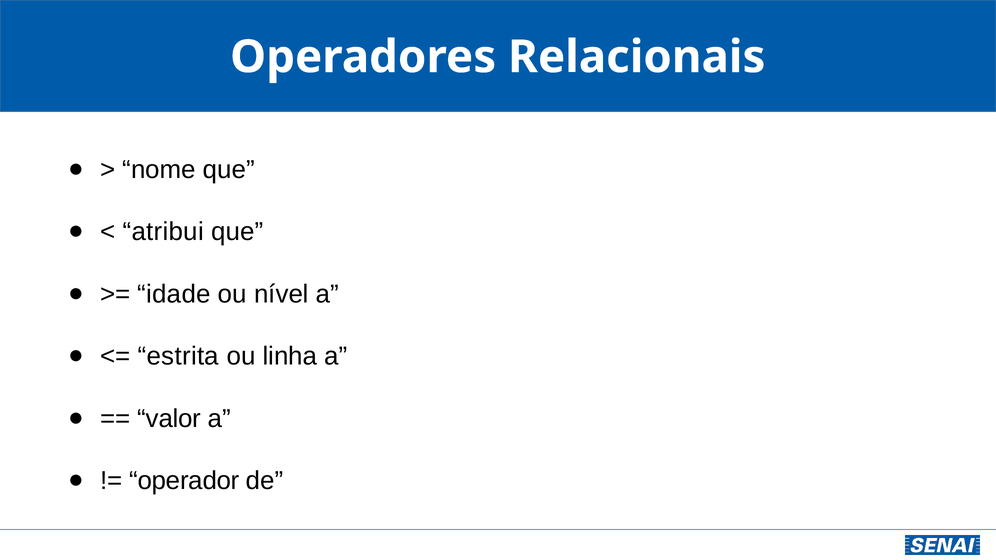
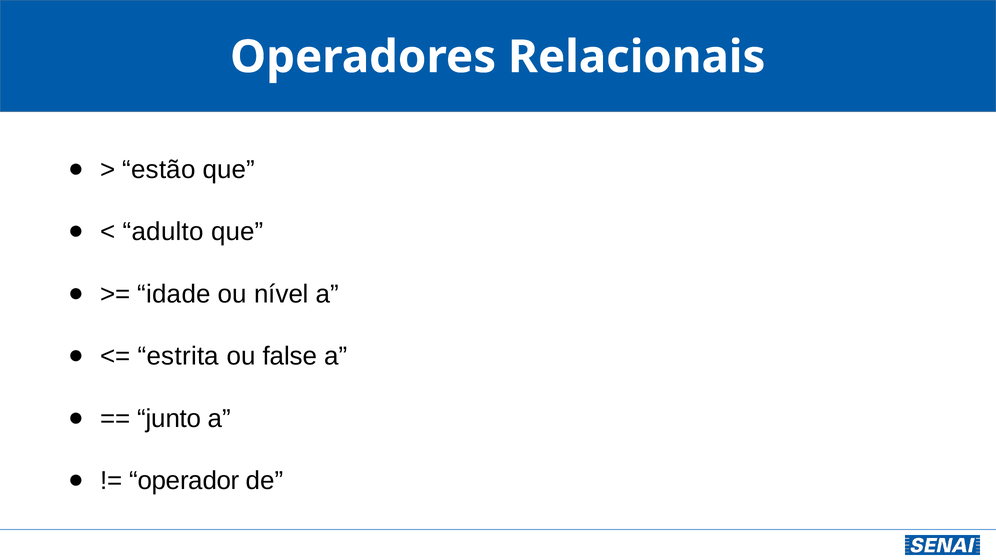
nome: nome -> estão (159, 170)
atribui: atribui -> adulto (163, 232)
linha: linha -> false (290, 356)
valor: valor -> junto (169, 419)
